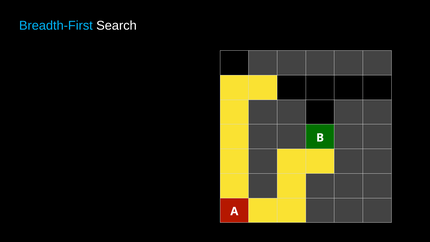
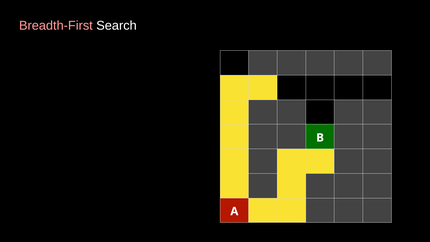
Breadth-First colour: light blue -> pink (56, 26)
